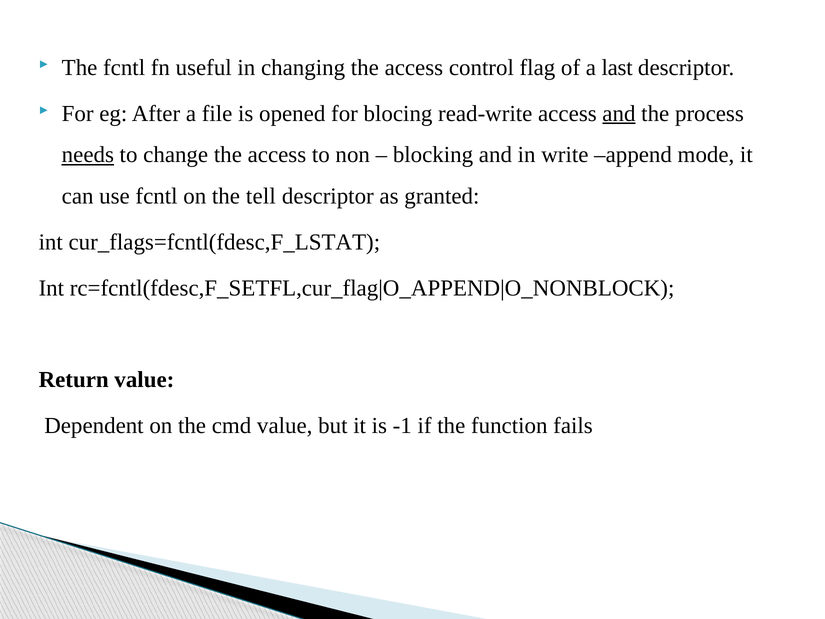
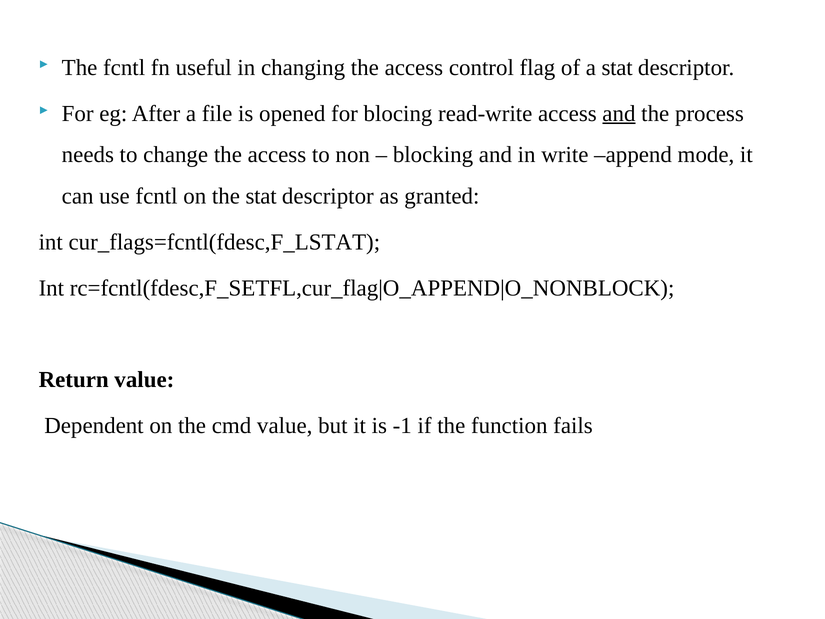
a last: last -> stat (617, 68)
needs underline: present -> none (88, 155)
the tell: tell -> stat (261, 196)
